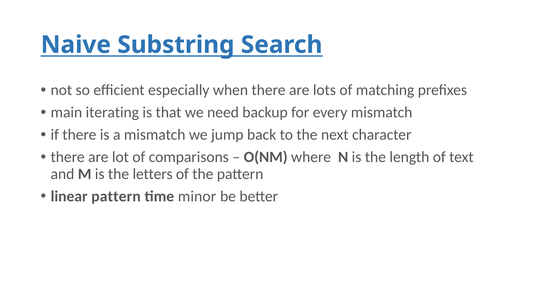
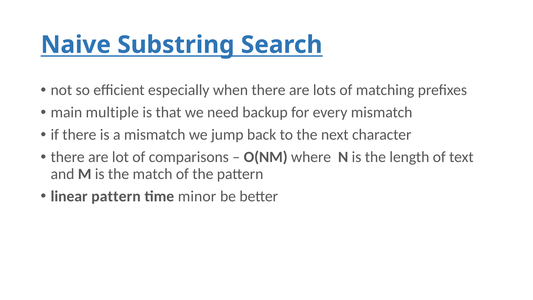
iterating: iterating -> multiple (112, 112)
letters: letters -> match (153, 174)
